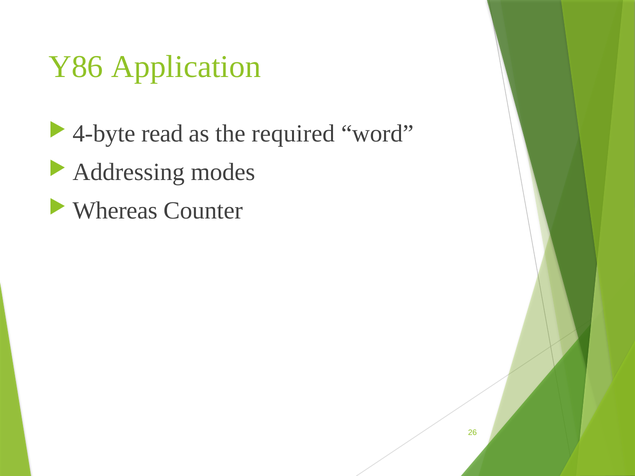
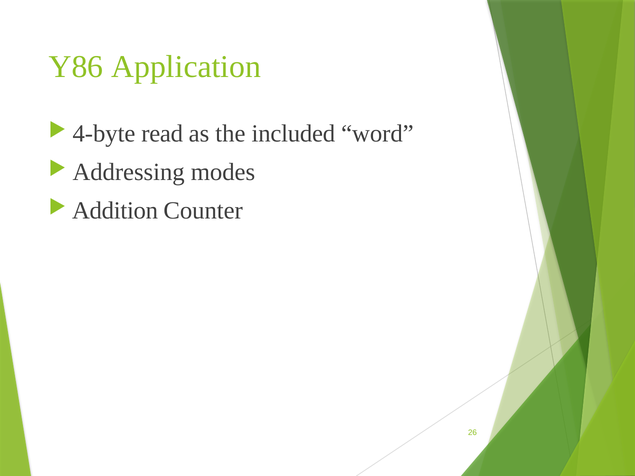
required: required -> included (293, 134)
Whereas: Whereas -> Addition (115, 211)
